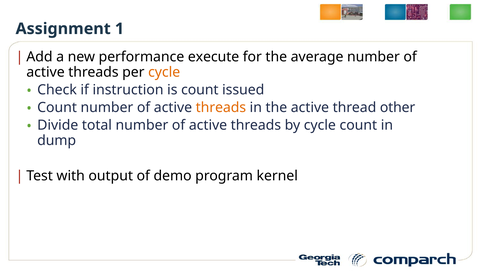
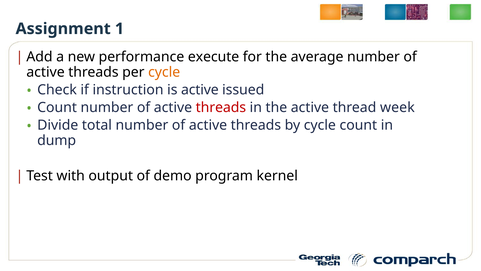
is count: count -> active (200, 90)
threads colour: orange -> red (221, 107)
other: other -> week (397, 107)
